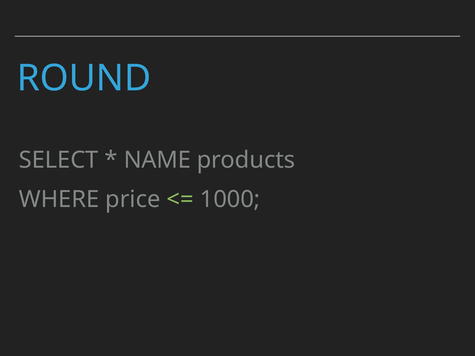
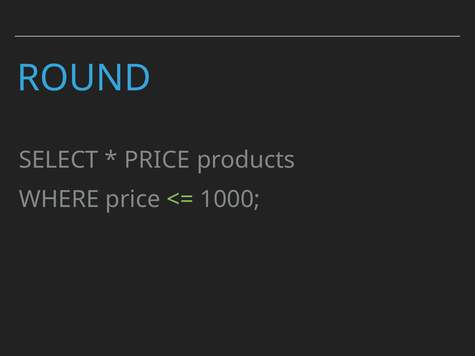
NAME: NAME -> PRICE (157, 160)
